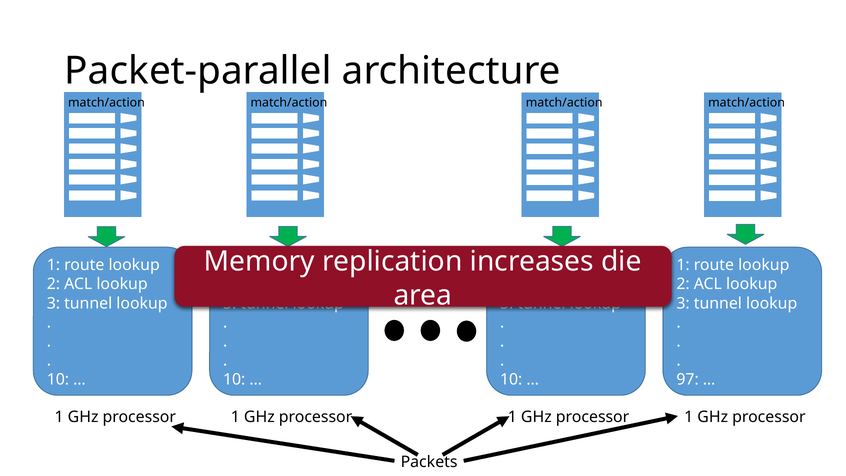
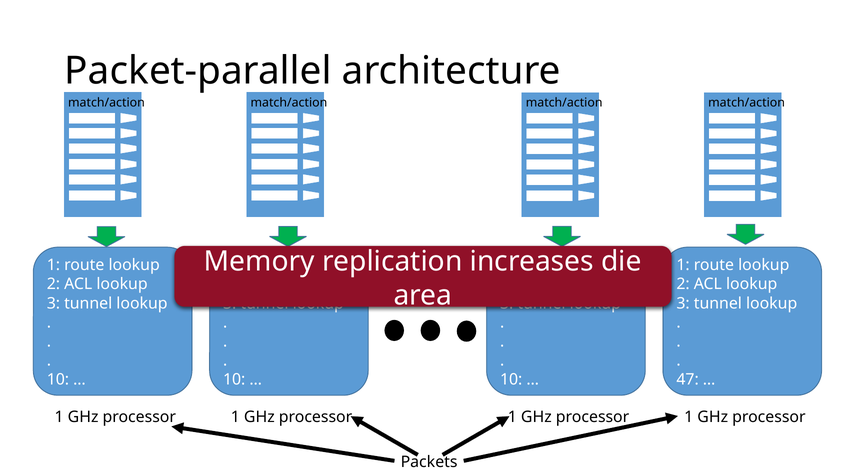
97: 97 -> 47 (688, 379)
